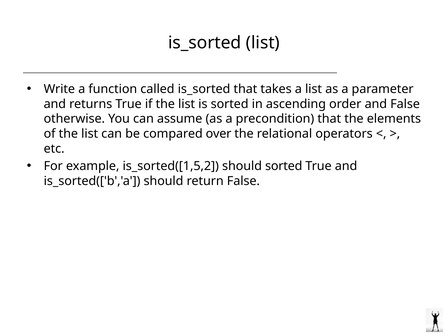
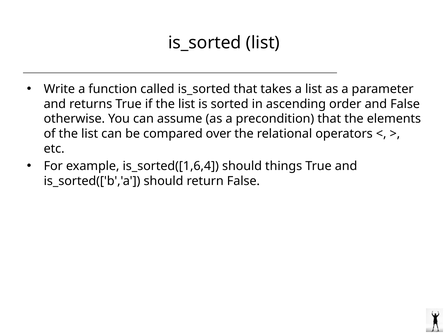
is_sorted([1,5,2: is_sorted([1,5,2 -> is_sorted([1,6,4 (171, 166)
should sorted: sorted -> things (284, 166)
